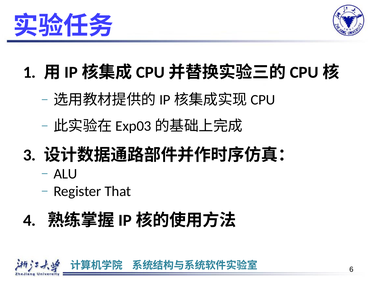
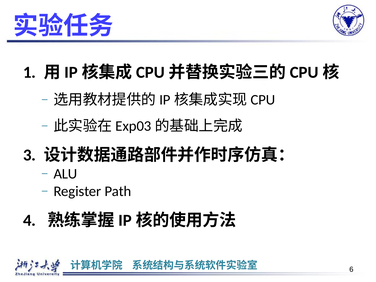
That: That -> Path (118, 191)
